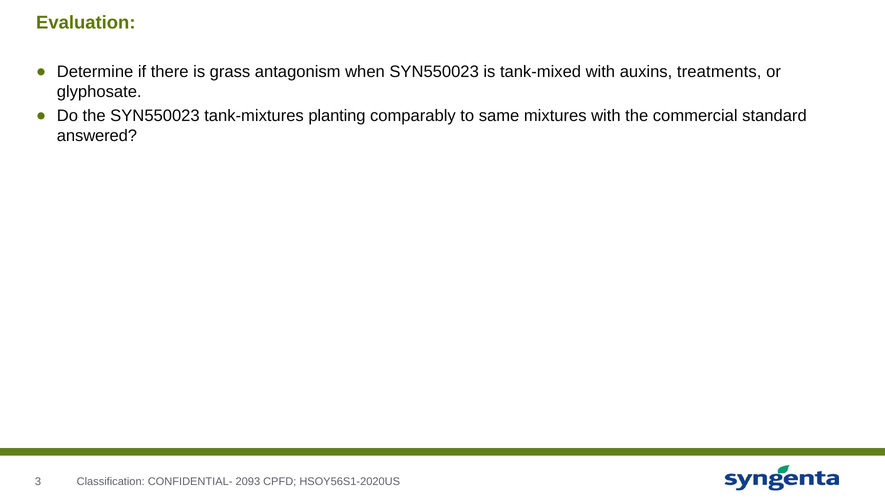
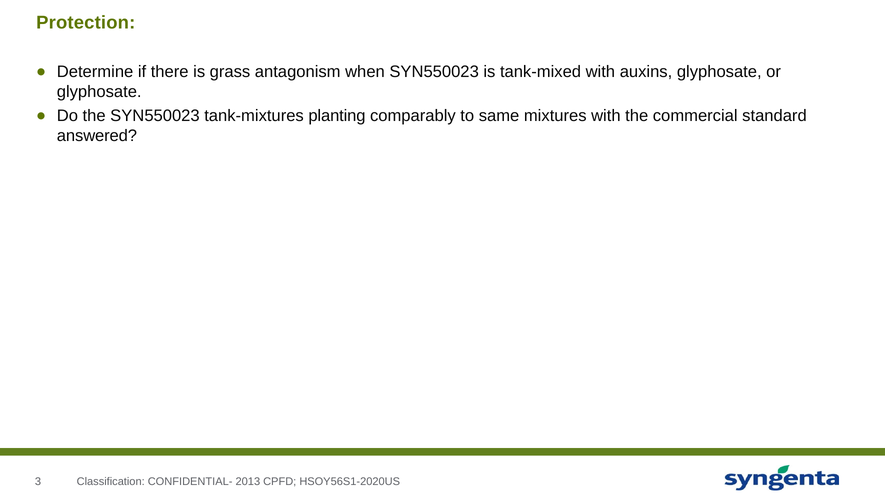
Evaluation: Evaluation -> Protection (86, 22)
auxins treatments: treatments -> glyphosate (719, 72)
2093: 2093 -> 2013 (248, 481)
